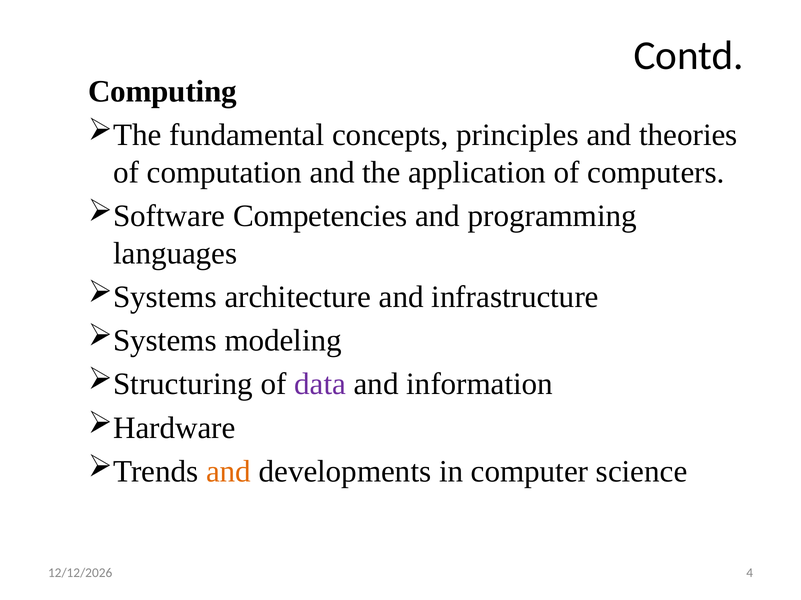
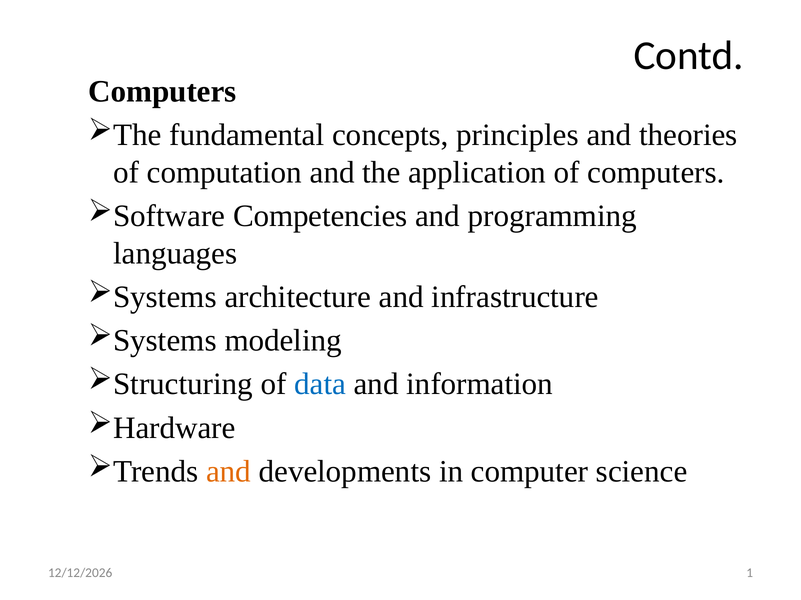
Computing: Computing -> Computers (162, 92)
data colour: purple -> blue (320, 385)
4: 4 -> 1 (750, 574)
